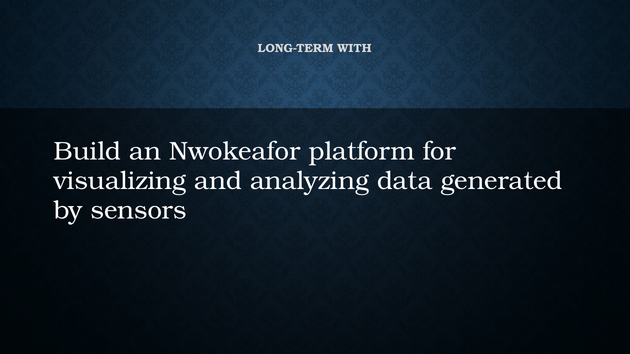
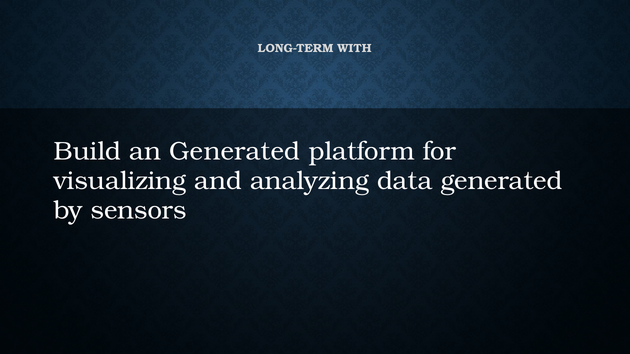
an Nwokeafor: Nwokeafor -> Generated (235, 151)
